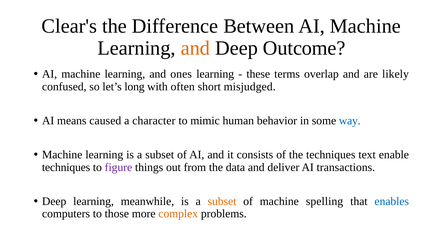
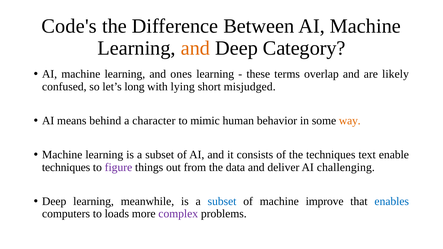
Clear's: Clear's -> Code's (69, 26)
Outcome: Outcome -> Category (304, 48)
often: often -> lying (183, 87)
caused: caused -> behind (105, 121)
way colour: blue -> orange (350, 121)
transactions: transactions -> challenging (346, 167)
subset colour: orange -> blue (222, 201)
spelling: spelling -> improve (325, 201)
those: those -> loads (117, 214)
complex colour: orange -> purple (178, 214)
